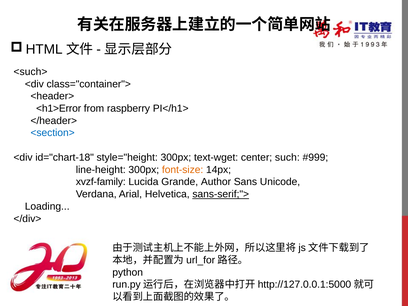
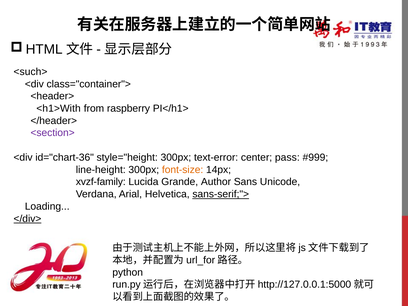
<h1>Error: <h1>Error -> <h1>With (59, 108)
<section> colour: blue -> purple (53, 133)
id="chart-18: id="chart-18 -> id="chart-36 (65, 157)
text-wget: text-wget -> text-error (216, 157)
such: such -> pass (287, 157)
</div> underline: none -> present (27, 219)
